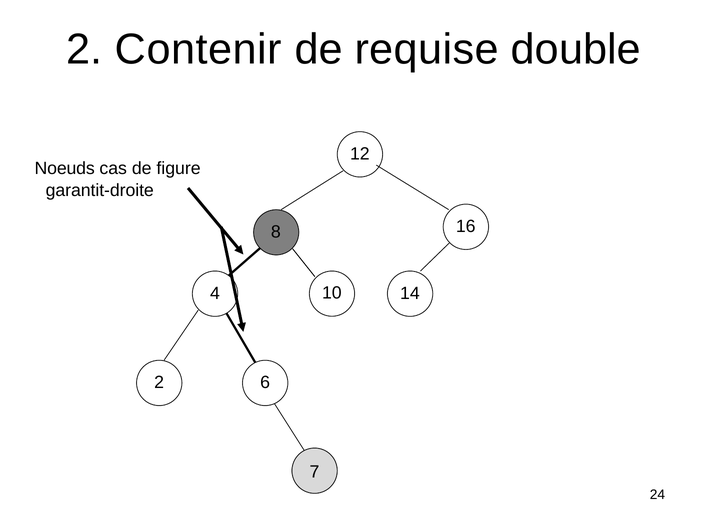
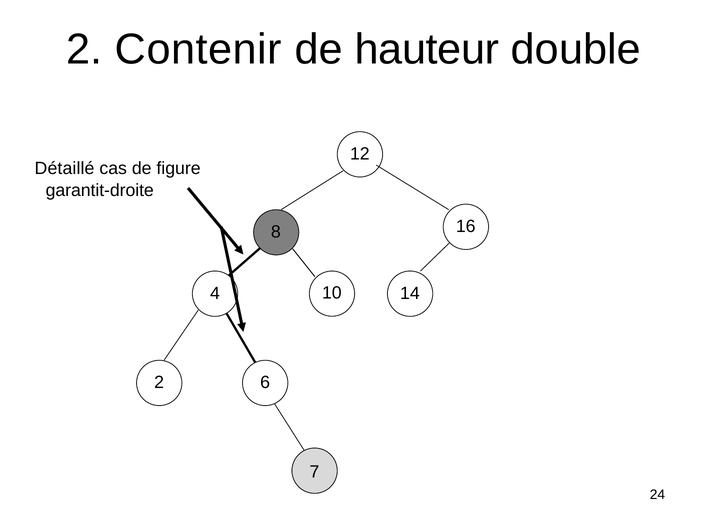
requise: requise -> hauteur (427, 49)
Noeuds: Noeuds -> Détaillé (65, 168)
